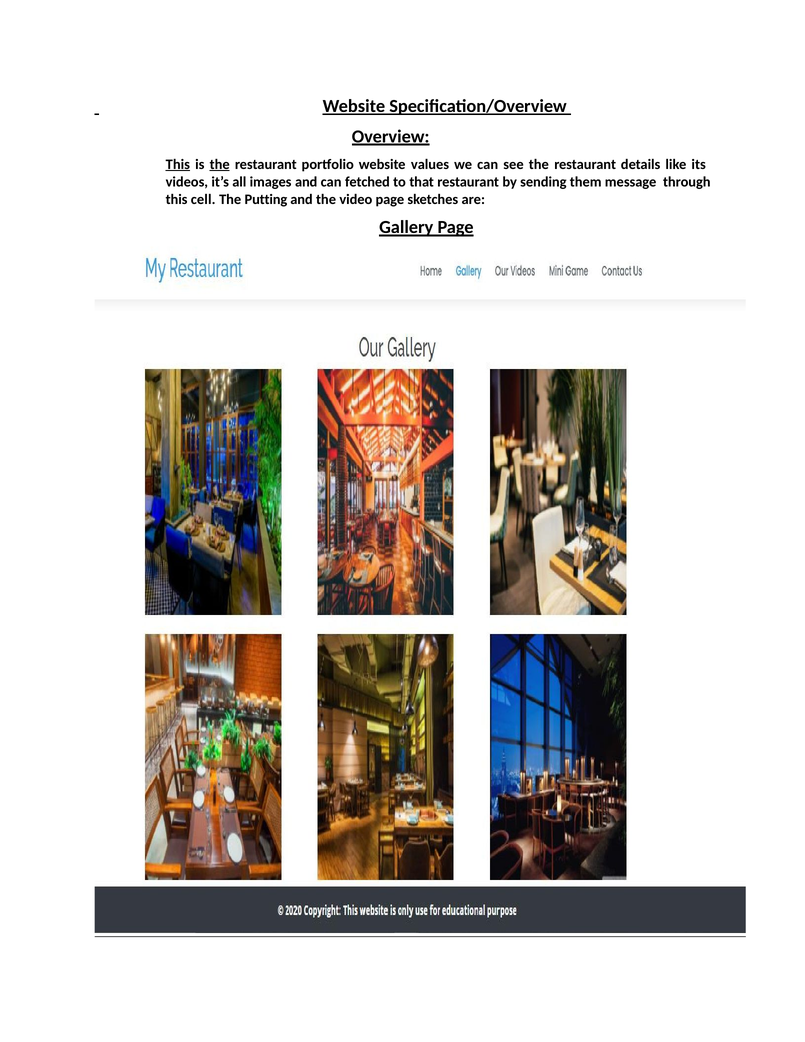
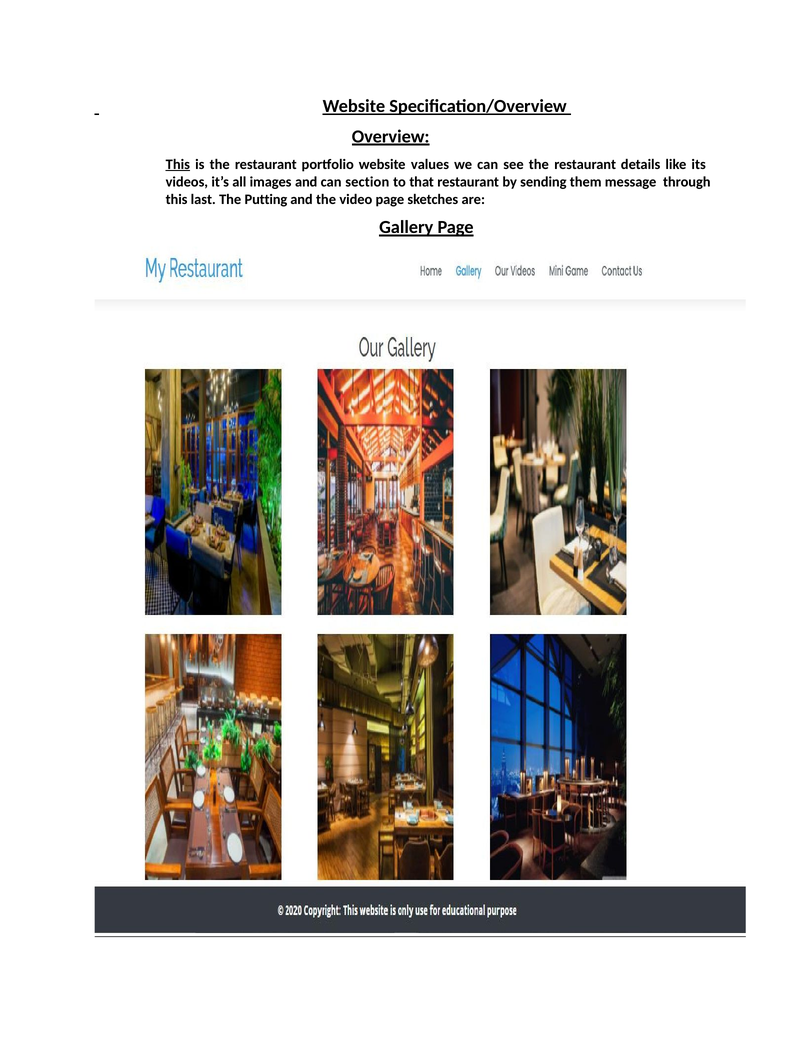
the underline: present -> none (220, 164)
fetched: fetched -> section (367, 182)
cell: cell -> last (203, 199)
